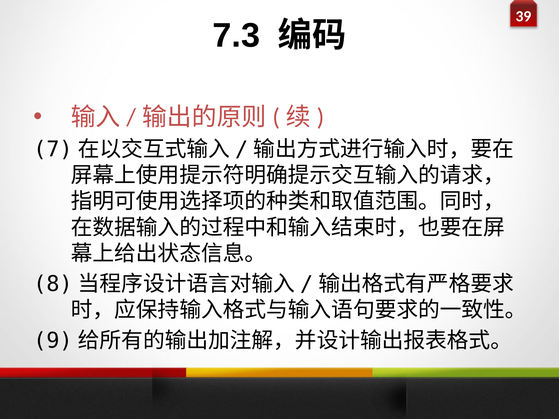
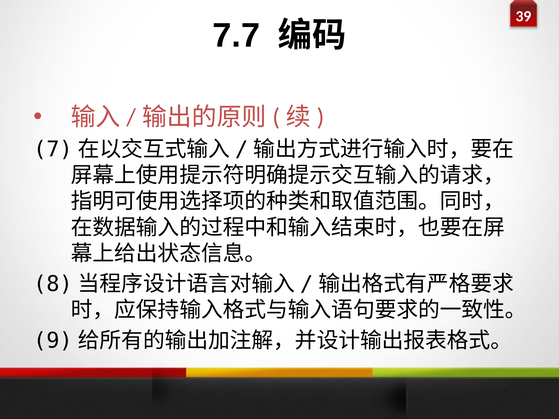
7.3: 7.3 -> 7.7 (236, 36)
